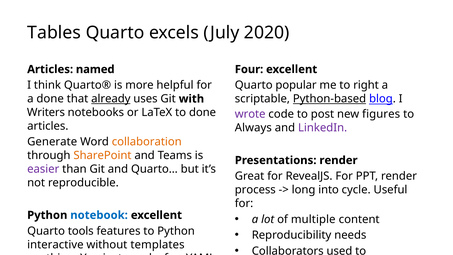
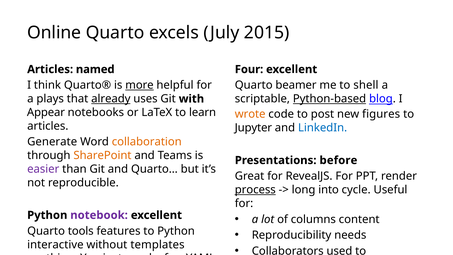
Tables: Tables -> Online (54, 33)
2020: 2020 -> 2015 (267, 33)
more underline: none -> present (139, 85)
popular: popular -> beamer (296, 85)
right: right -> shell (366, 85)
a done: done -> plays (50, 99)
Writers: Writers -> Appear (46, 112)
to done: done -> learn (203, 112)
wrote colour: purple -> orange (250, 114)
Always: Always -> Jupyter (253, 128)
LinkedIn colour: purple -> blue (323, 128)
Presentations render: render -> before (338, 160)
process underline: none -> present (255, 190)
notebook colour: blue -> purple (99, 215)
multiple: multiple -> columns (313, 219)
